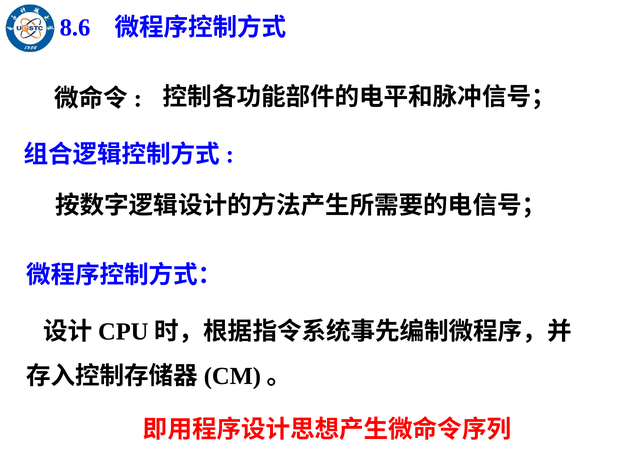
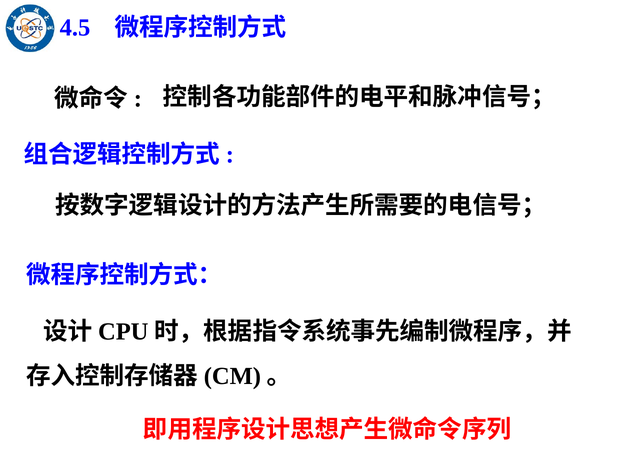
8.6: 8.6 -> 4.5 (75, 28)
